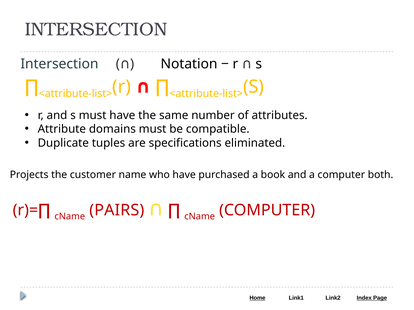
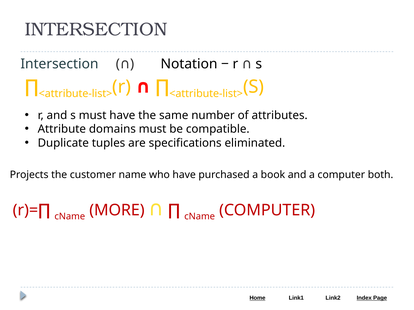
PAIRS: PAIRS -> MORE (117, 211)
